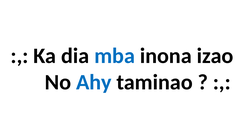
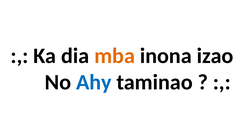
mba colour: blue -> orange (115, 56)
